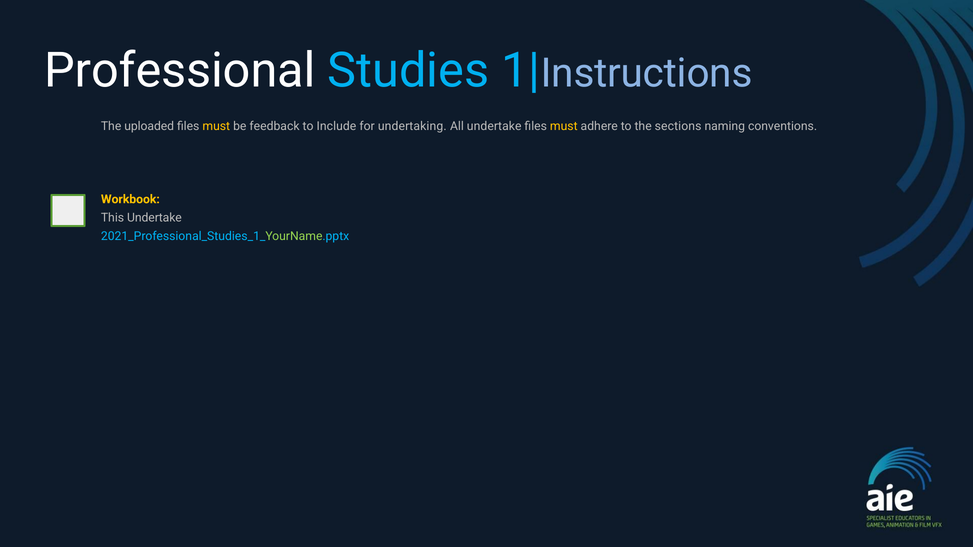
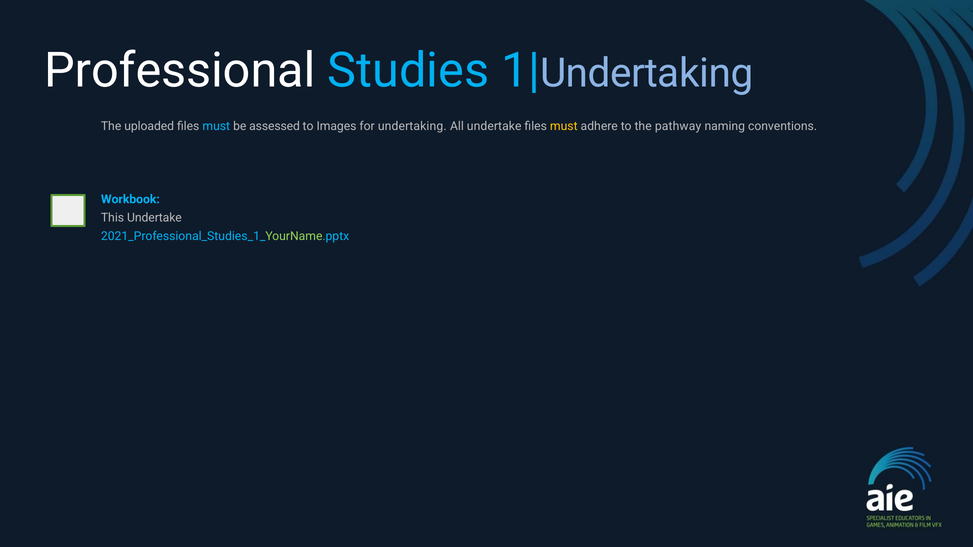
Instructions: Instructions -> Undertaking (647, 74)
must colour: yellow -> light blue (216, 126)
feedback: feedback -> assessed (275, 126)
Include: Include -> Images (336, 126)
sections: sections -> pathway (678, 126)
Workbook colour: yellow -> light blue (130, 199)
